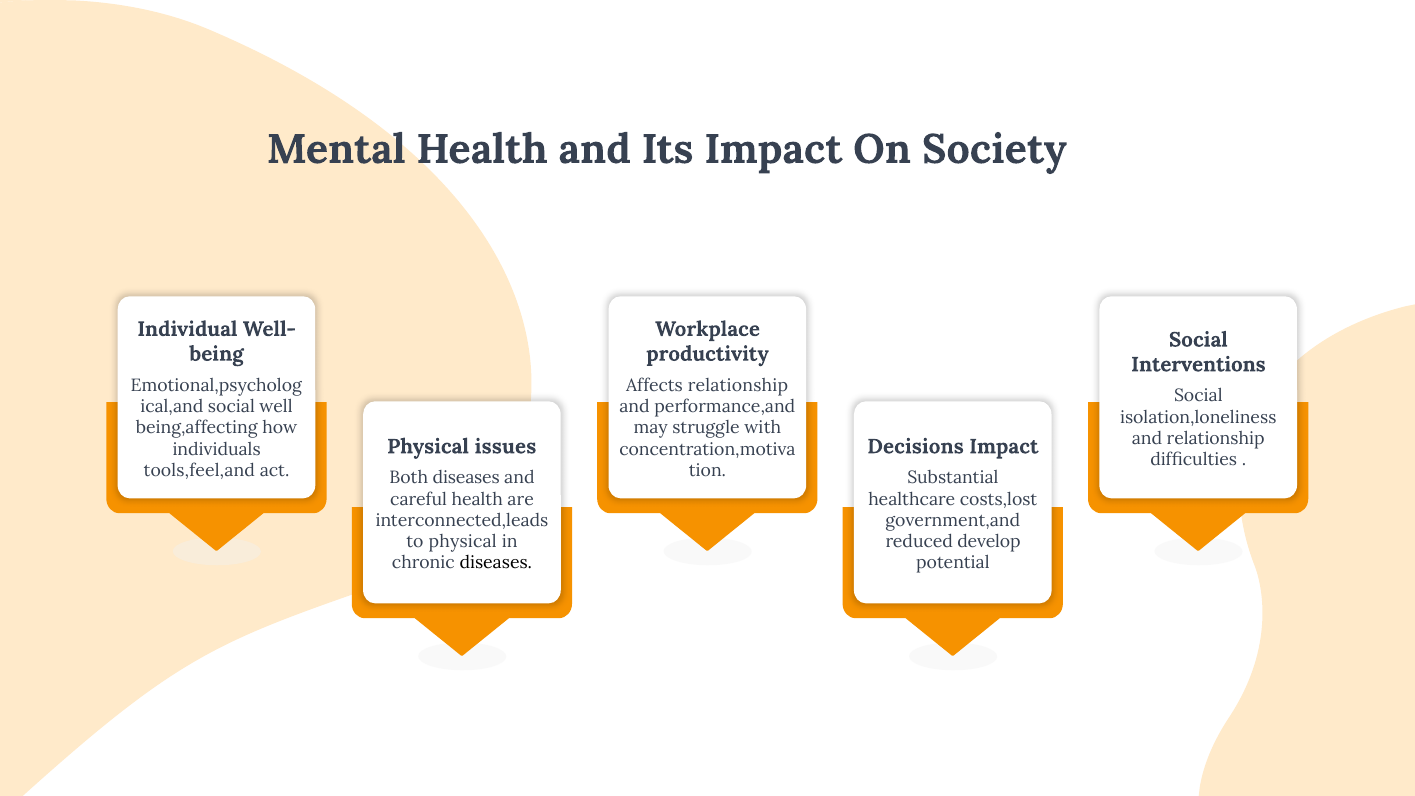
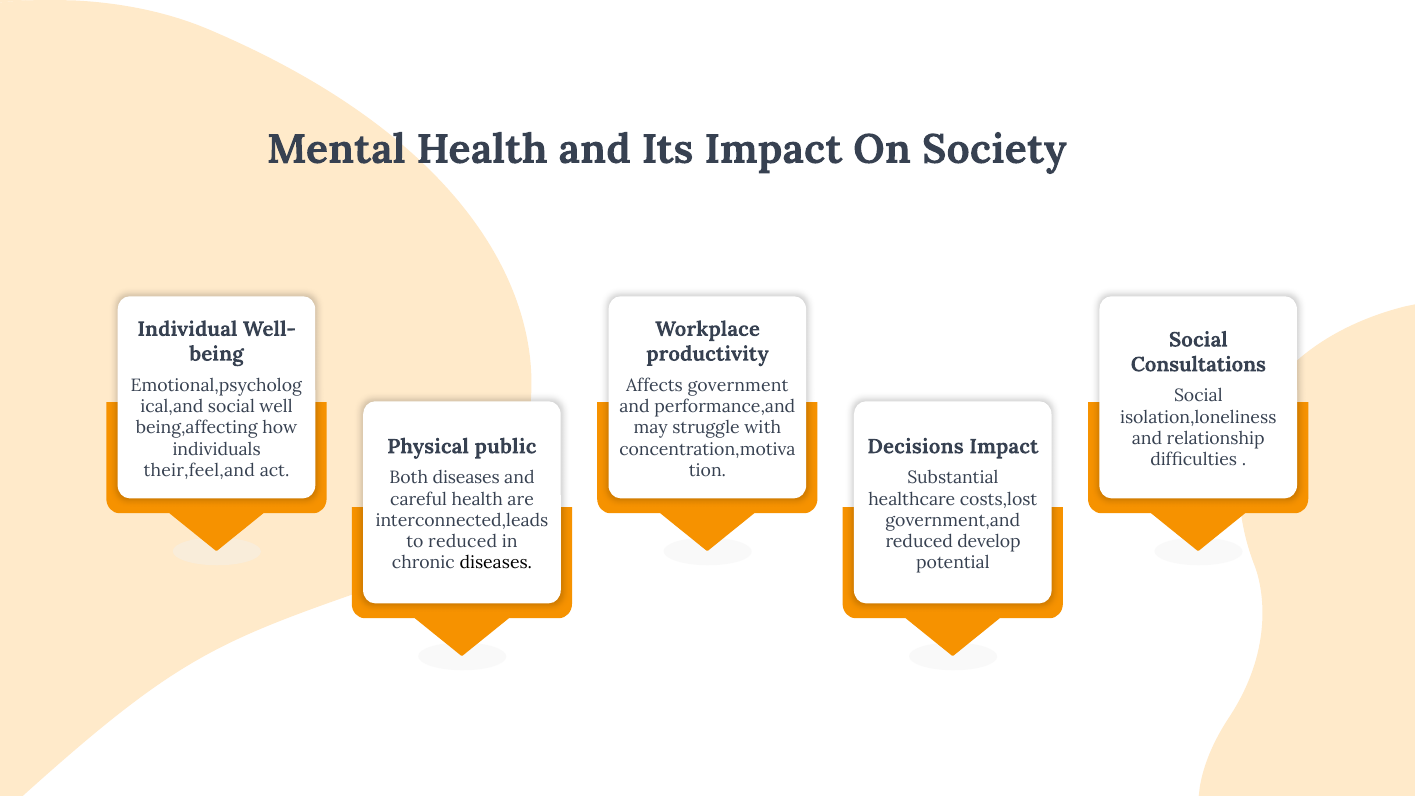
Interventions: Interventions -> Consultations (1198, 364)
Affects relationship: relationship -> government (738, 385)
issues: issues -> public (505, 446)
tools,feel,and: tools,feel,and -> their,feel,and (199, 470)
to physical: physical -> reduced (463, 542)
